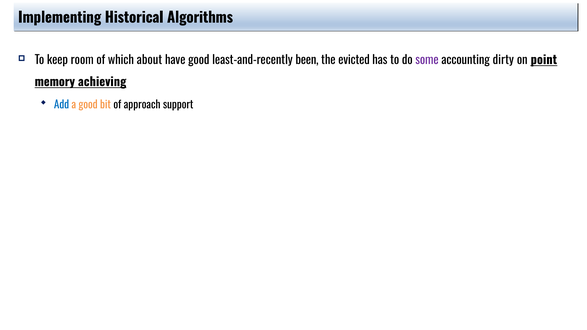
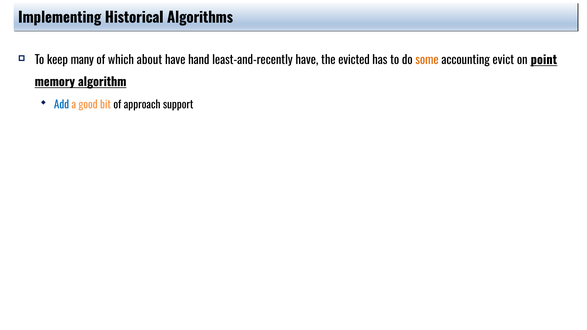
room: room -> many (82, 60)
have good: good -> hand (199, 60)
least-and-recently been: been -> have (307, 60)
some colour: purple -> orange (427, 60)
dirty: dirty -> evict (503, 60)
achieving: achieving -> algorithm (102, 82)
